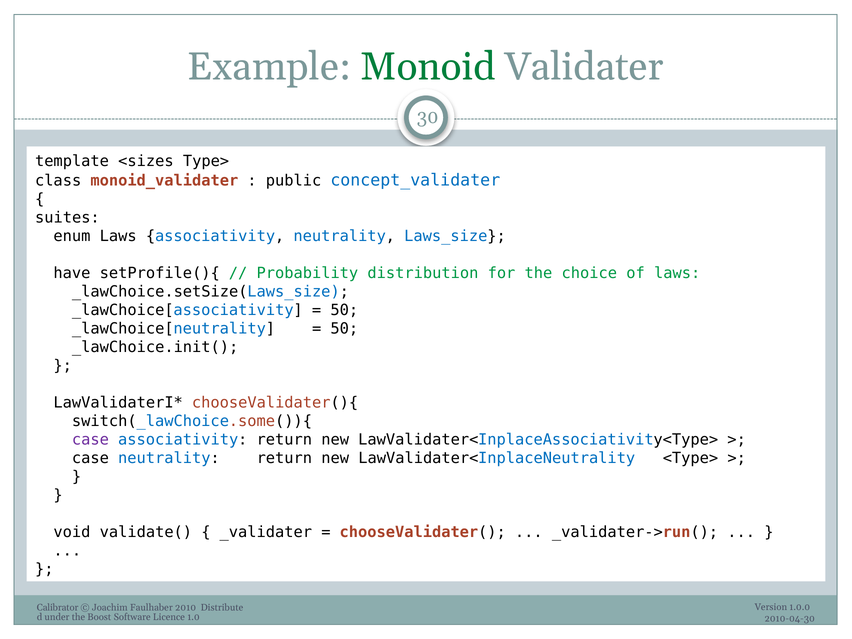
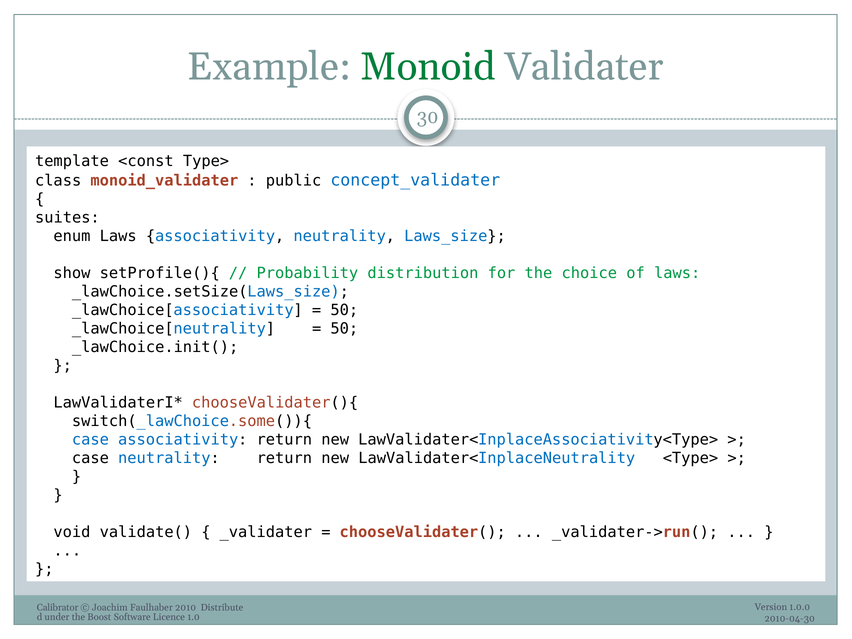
<sizes: <sizes -> <const (146, 161)
have: have -> show (72, 273)
case colour: purple -> blue (90, 440)
